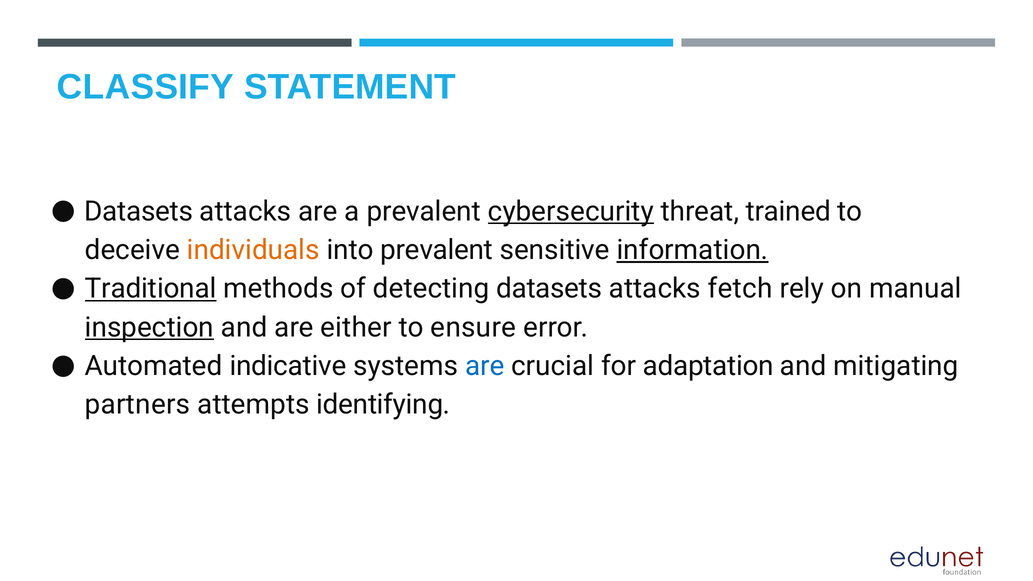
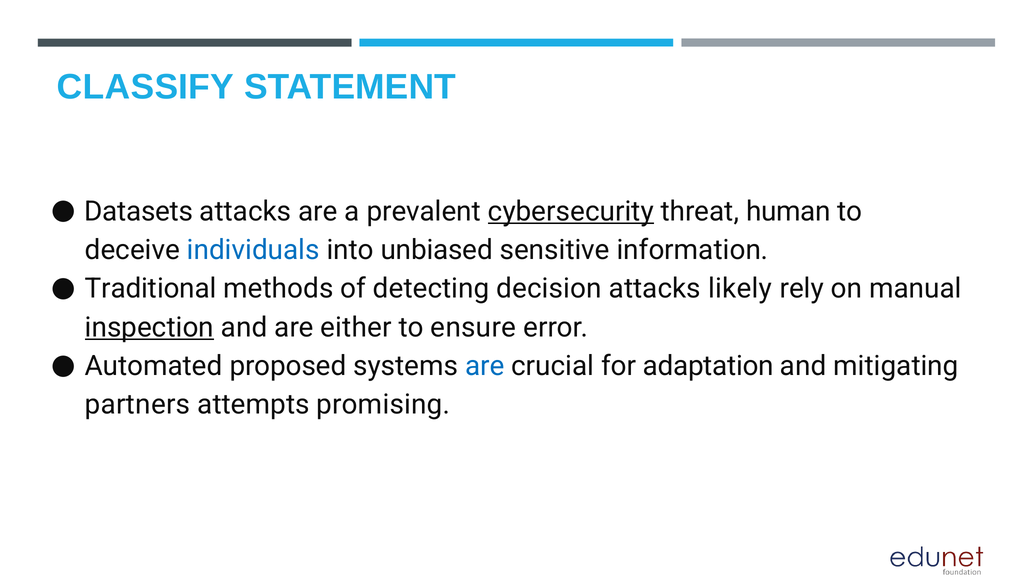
trained: trained -> human (788, 211)
individuals colour: orange -> blue (253, 250)
into prevalent: prevalent -> unbiased (437, 250)
information underline: present -> none (692, 250)
Traditional underline: present -> none (151, 289)
detecting datasets: datasets -> decision (549, 289)
fetch: fetch -> likely (740, 289)
indicative: indicative -> proposed (288, 366)
identifying: identifying -> promising (383, 405)
